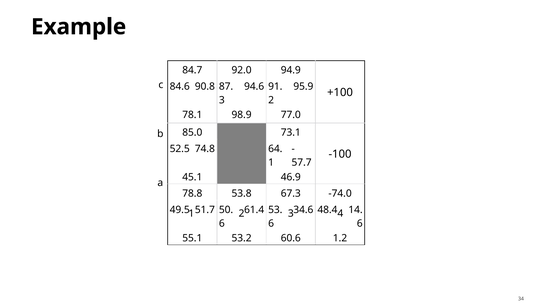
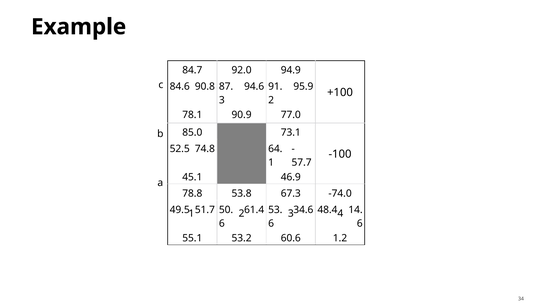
98.9: 98.9 -> 90.9 (242, 115)
